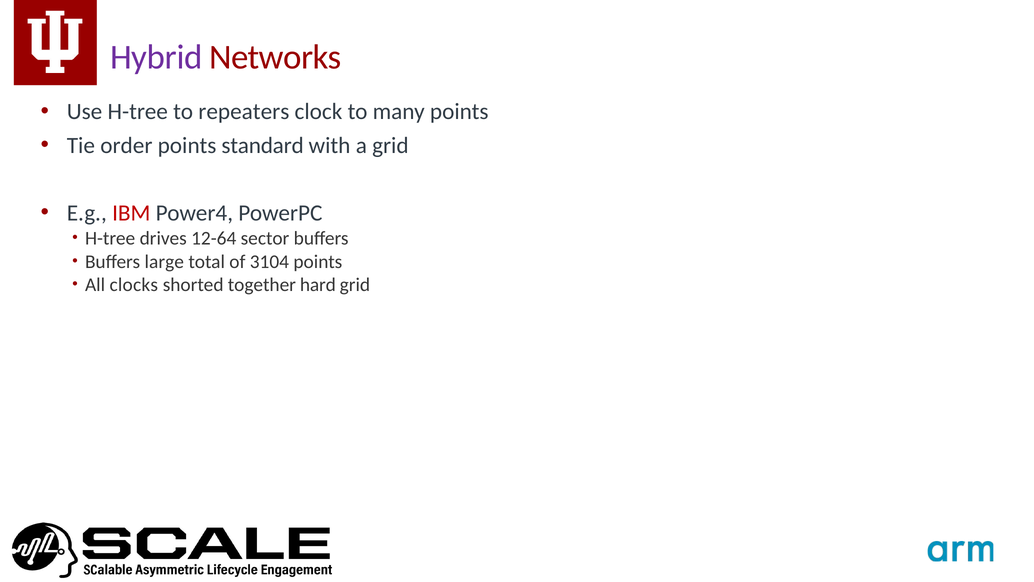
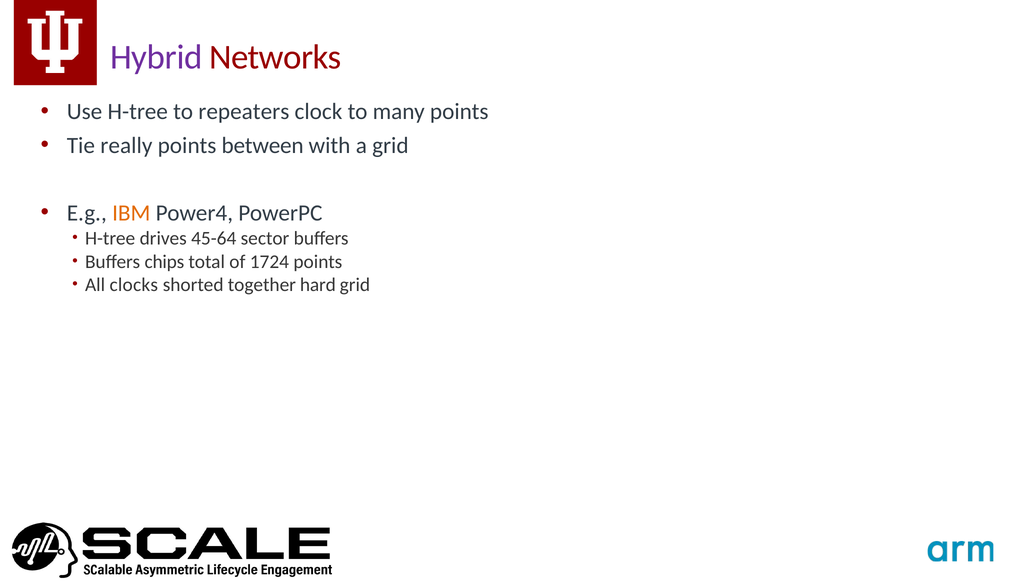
order: order -> really (126, 145)
standard: standard -> between (263, 145)
IBM colour: red -> orange (131, 213)
12-64: 12-64 -> 45-64 (214, 238)
large: large -> chips (164, 261)
3104: 3104 -> 1724 (269, 261)
